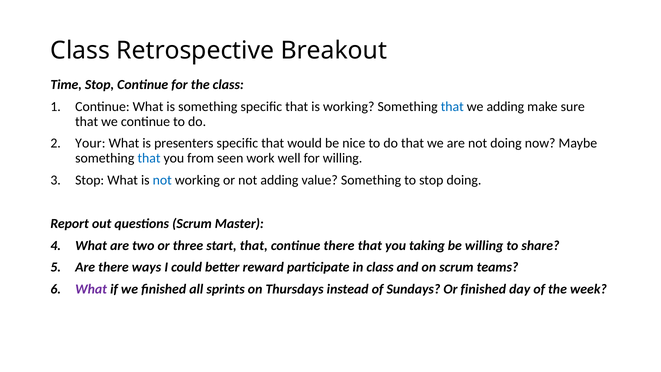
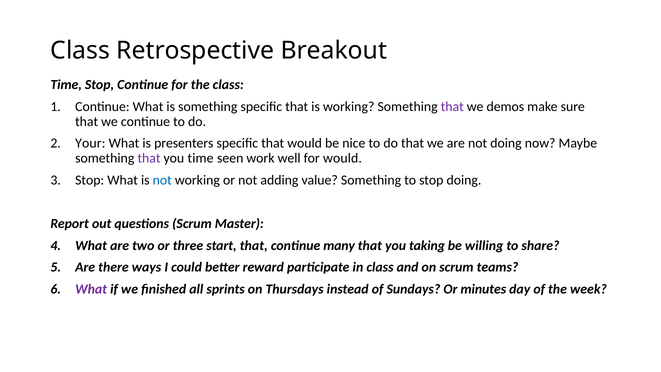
that colour: blue -> purple (452, 107)
we adding: adding -> demos (505, 107)
that colour: blue -> purple (149, 158)
you from: from -> time (201, 158)
for willing: willing -> would (342, 158)
continue there: there -> many (339, 245)
Or finished: finished -> minutes (483, 289)
